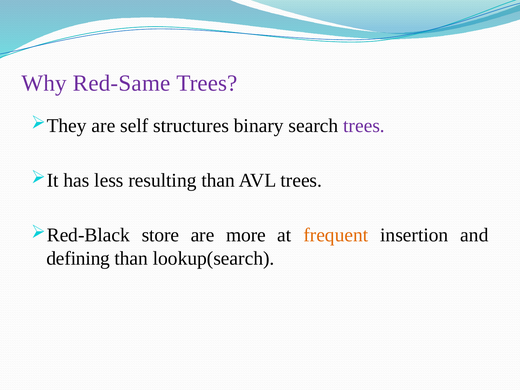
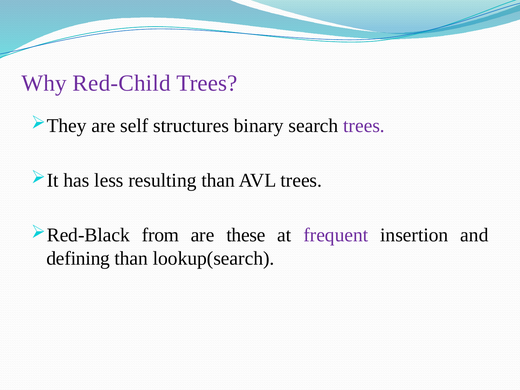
Red-Same: Red-Same -> Red-Child (122, 83)
store: store -> from (160, 235)
more: more -> these (246, 235)
frequent colour: orange -> purple (336, 235)
